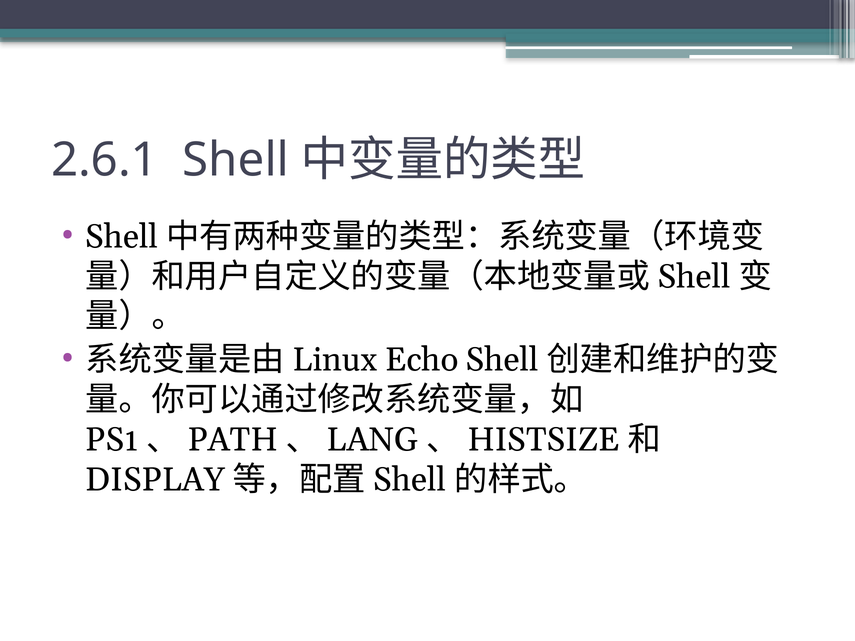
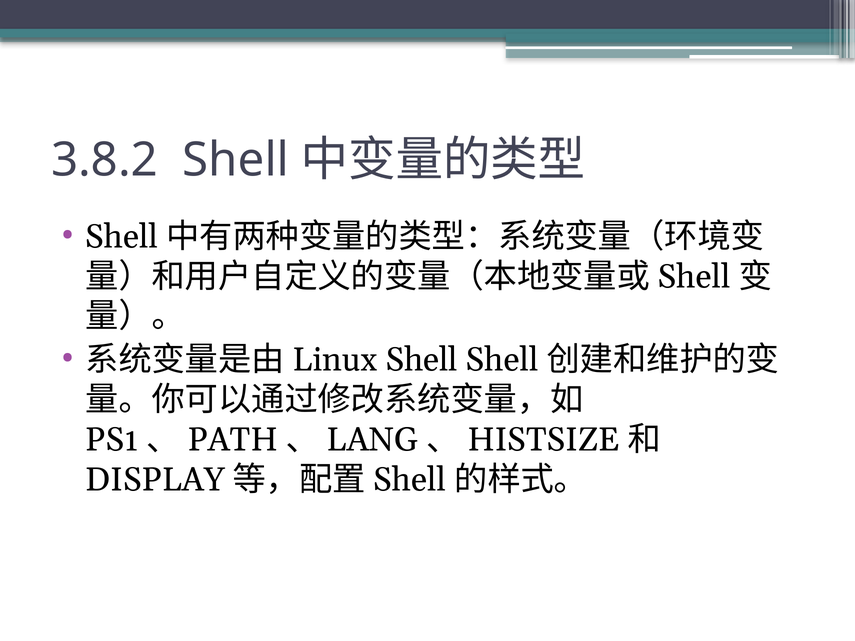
2.6.1: 2.6.1 -> 3.8.2 (105, 160)
Echo: Echo -> Shell (422, 360)
